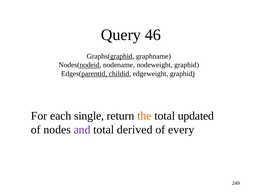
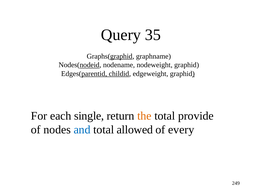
46: 46 -> 35 (153, 35)
updated: updated -> provide (196, 116)
and colour: purple -> blue (82, 130)
derived: derived -> allowed (135, 130)
